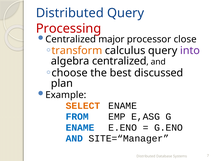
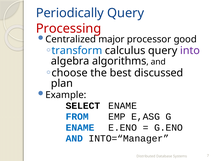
Distributed: Distributed -> Periodically (70, 13)
close: close -> good (185, 39)
transform colour: orange -> blue (77, 51)
algebra centralized: centralized -> algorithms (119, 61)
SELECT colour: orange -> black (83, 106)
SITE=“Manager: SITE=“Manager -> INTO=“Manager (129, 139)
